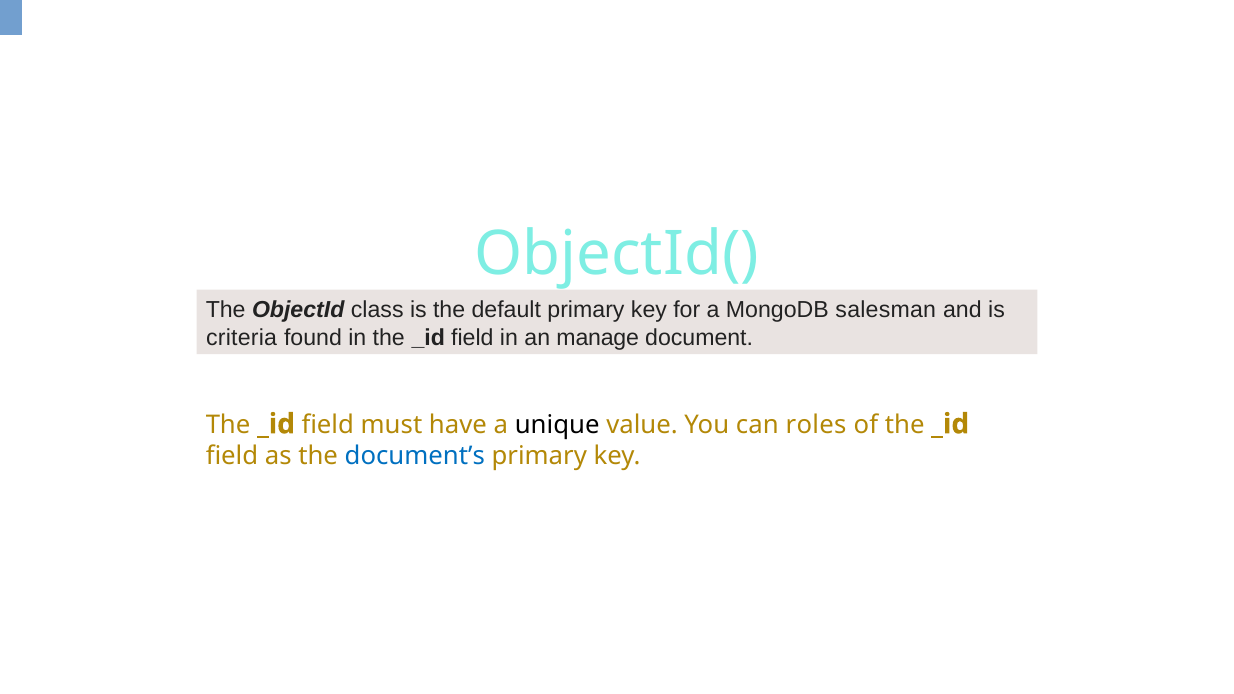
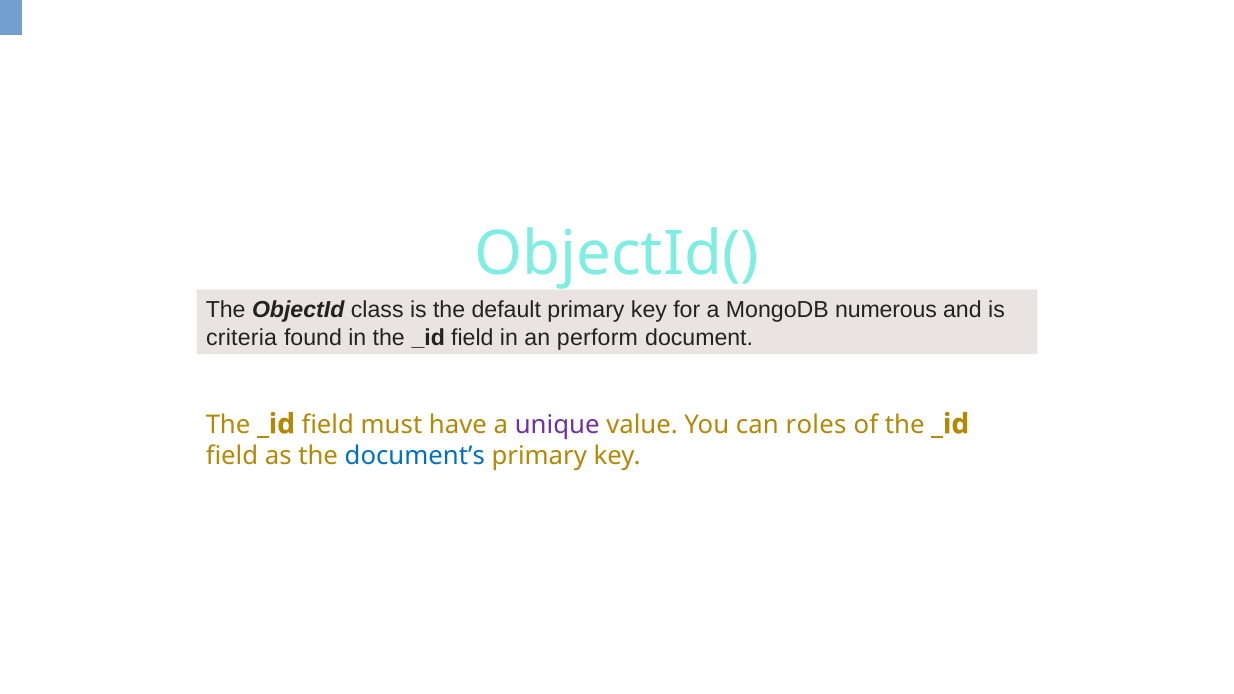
salesman: salesman -> numerous (886, 310)
manage: manage -> perform (597, 337)
unique colour: black -> purple (557, 425)
